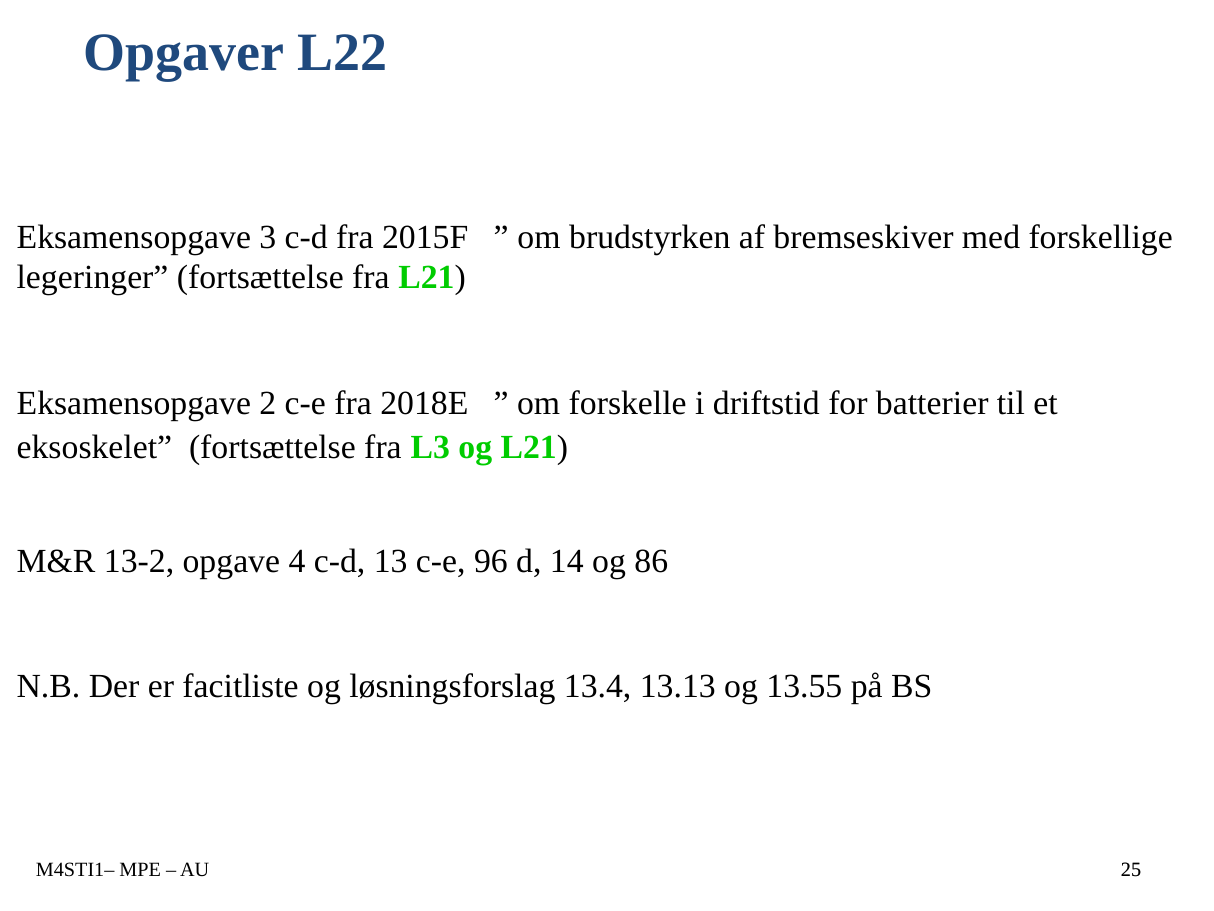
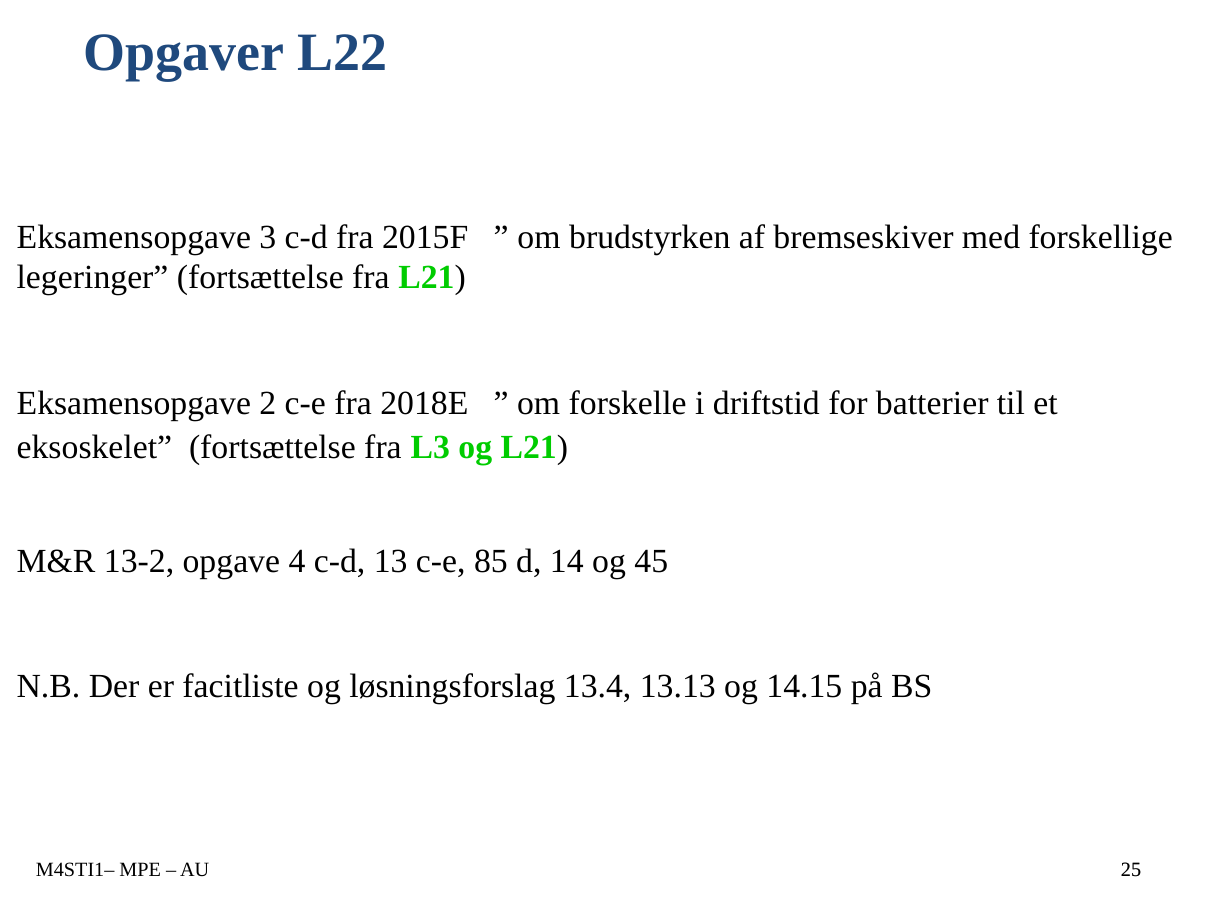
96: 96 -> 85 (491, 561)
86: 86 -> 45 (651, 561)
13.55: 13.55 -> 14.15 (804, 686)
